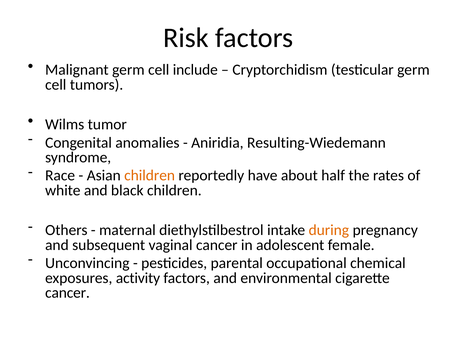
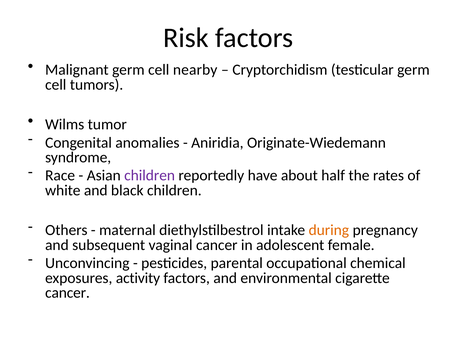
include: include -> nearby (195, 70)
Resulting-Wiedemann: Resulting-Wiedemann -> Originate-Wiedemann (316, 143)
children colour: orange -> purple (150, 176)
